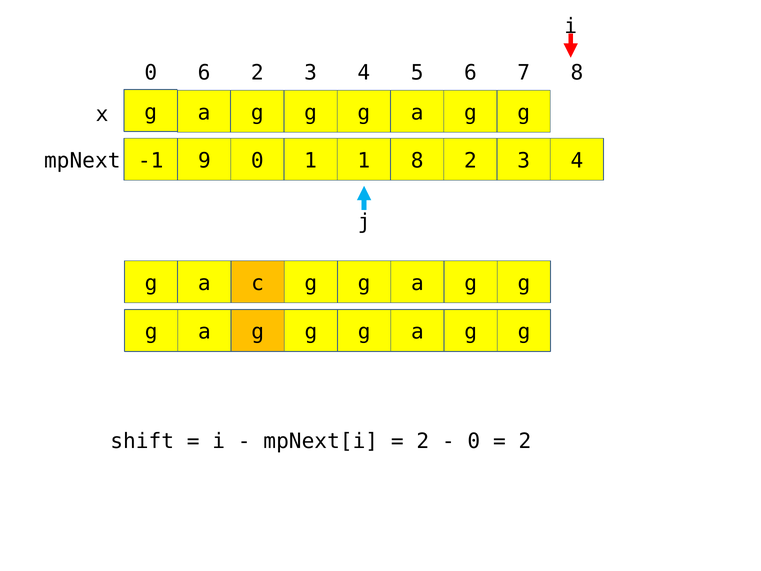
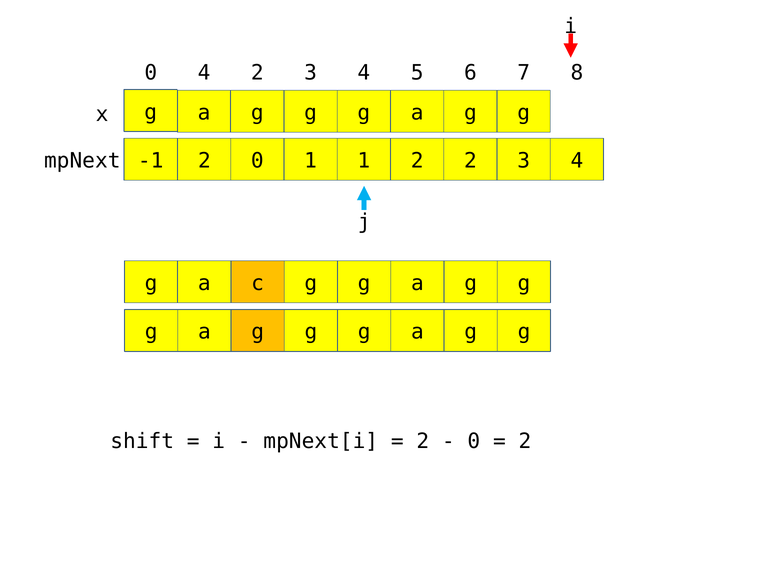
0 6: 6 -> 4 (204, 73)
-1 9: 9 -> 2 (204, 161)
1 8: 8 -> 2 (417, 161)
